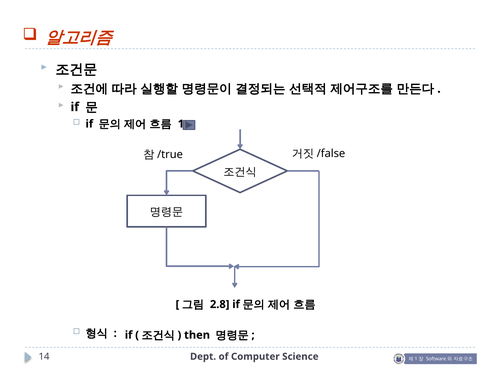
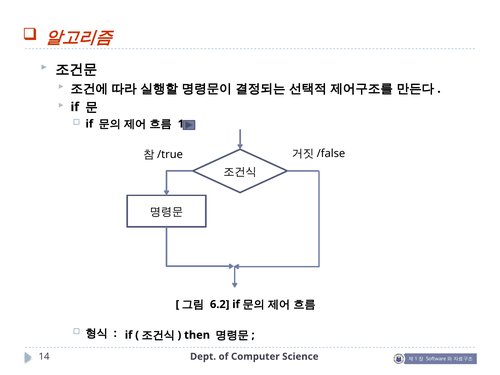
2.8: 2.8 -> 6.2 (220, 304)
